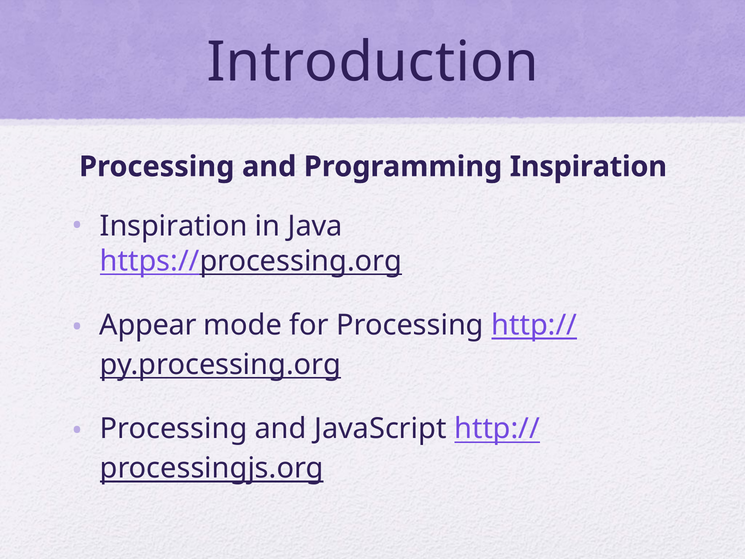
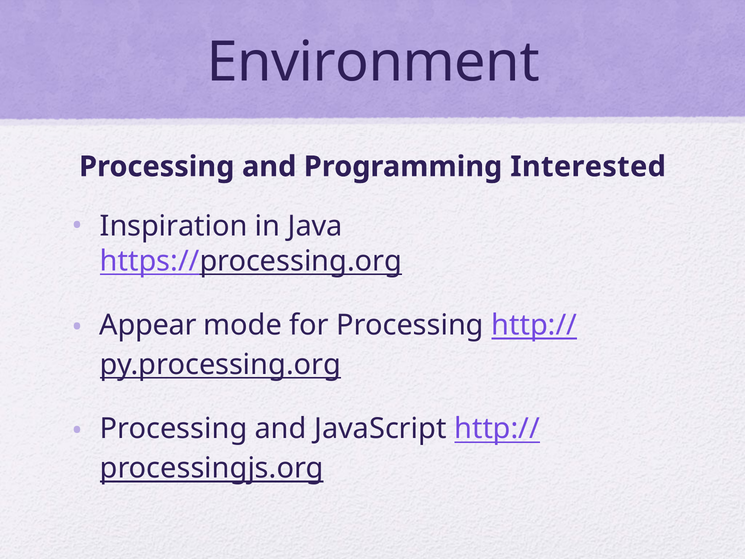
Introduction: Introduction -> Environment (373, 62)
Programming Inspiration: Inspiration -> Interested (588, 167)
